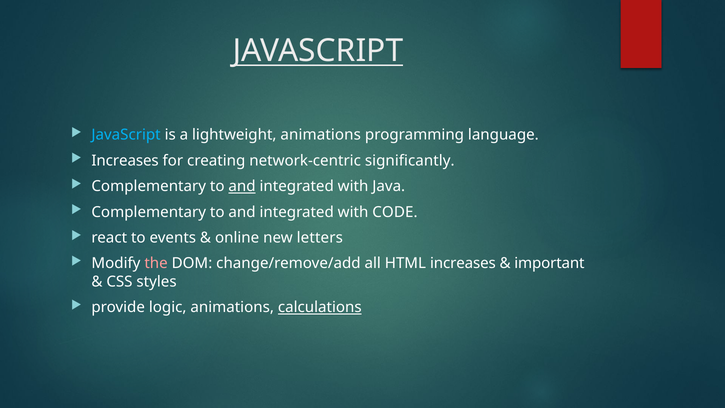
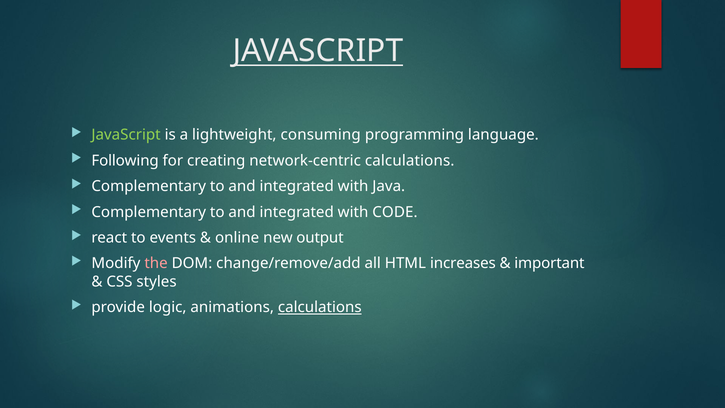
JavaScript colour: light blue -> light green (126, 135)
lightweight animations: animations -> consuming (321, 135)
Increases: Increases -> Following (125, 161)
network-centric significantly: significantly -> calculations (410, 161)
and underline: present -> none (242, 186)
letters: letters -> output (320, 238)
